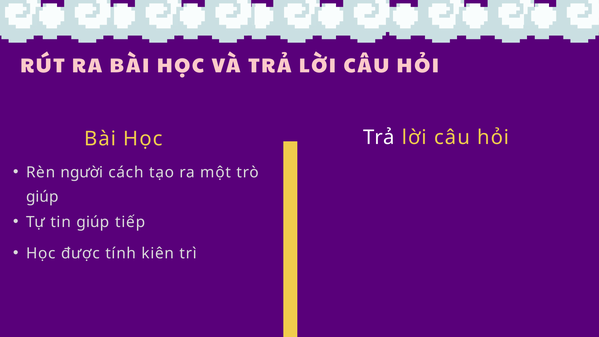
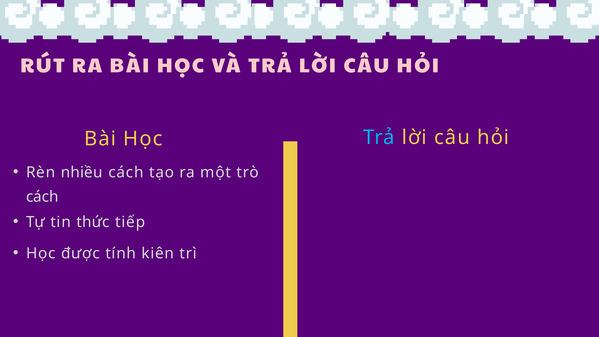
Trả colour: white -> light blue (379, 137)
người: người -> nhiều (82, 172)
giúp: giúp -> cách (42, 197)
tin giúp: giúp -> thức (93, 222)
